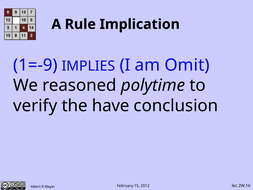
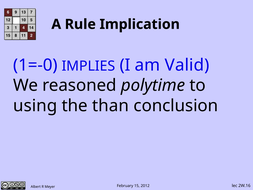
1=-9: 1=-9 -> 1=-0 (35, 65)
Omit: Omit -> Valid (187, 65)
verify: verify -> using (35, 106)
have: have -> than (111, 106)
